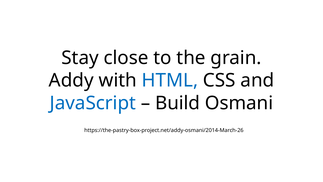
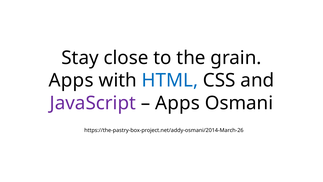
Addy: Addy -> Apps (71, 80)
JavaScript colour: blue -> purple (93, 103)
Build: Build -> Apps (177, 103)
